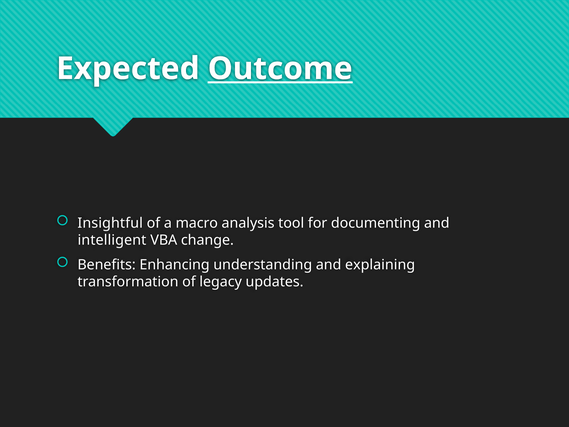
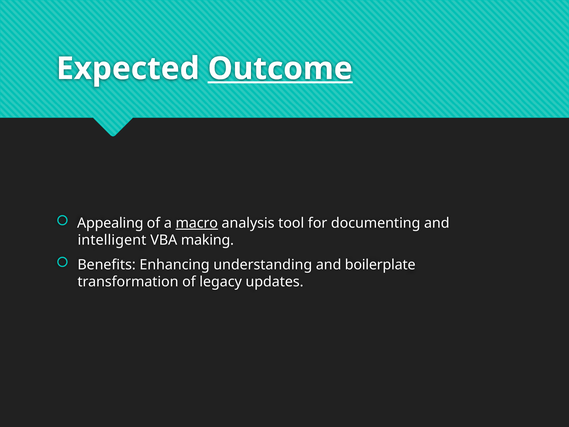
Insightful: Insightful -> Appealing (110, 223)
macro underline: none -> present (197, 223)
change: change -> making (207, 240)
explaining: explaining -> boilerplate (380, 265)
